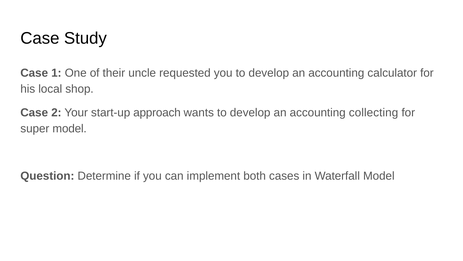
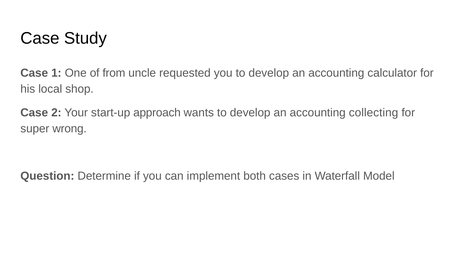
their: their -> from (114, 73)
super model: model -> wrong (70, 128)
